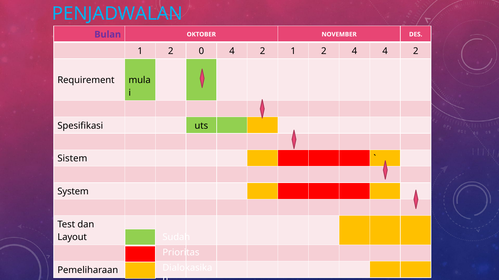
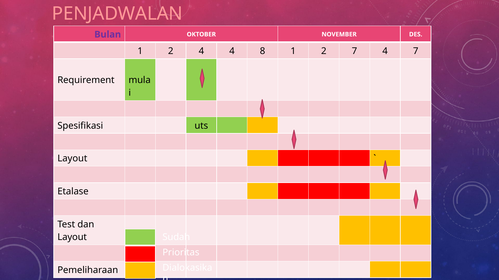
PENJADWALAN colour: light blue -> pink (117, 14)
2 0: 0 -> 4 (201, 51)
2: 2 -> 8 (263, 51)
2 4: 4 -> 7 (354, 51)
2: 2 -> 7 (416, 51)
Sistem: Sistem -> Layout (72, 159)
System: System -> Etalase (73, 192)
